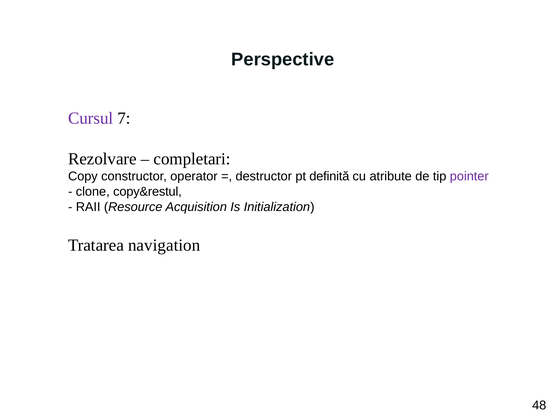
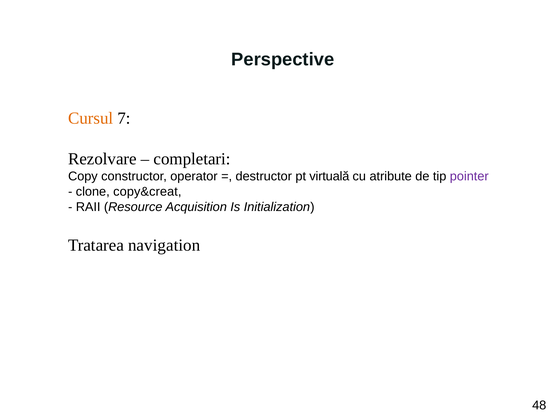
Cursul colour: purple -> orange (91, 118)
definită: definită -> virtuală (329, 176)
copy&restul: copy&restul -> copy&creat (147, 192)
